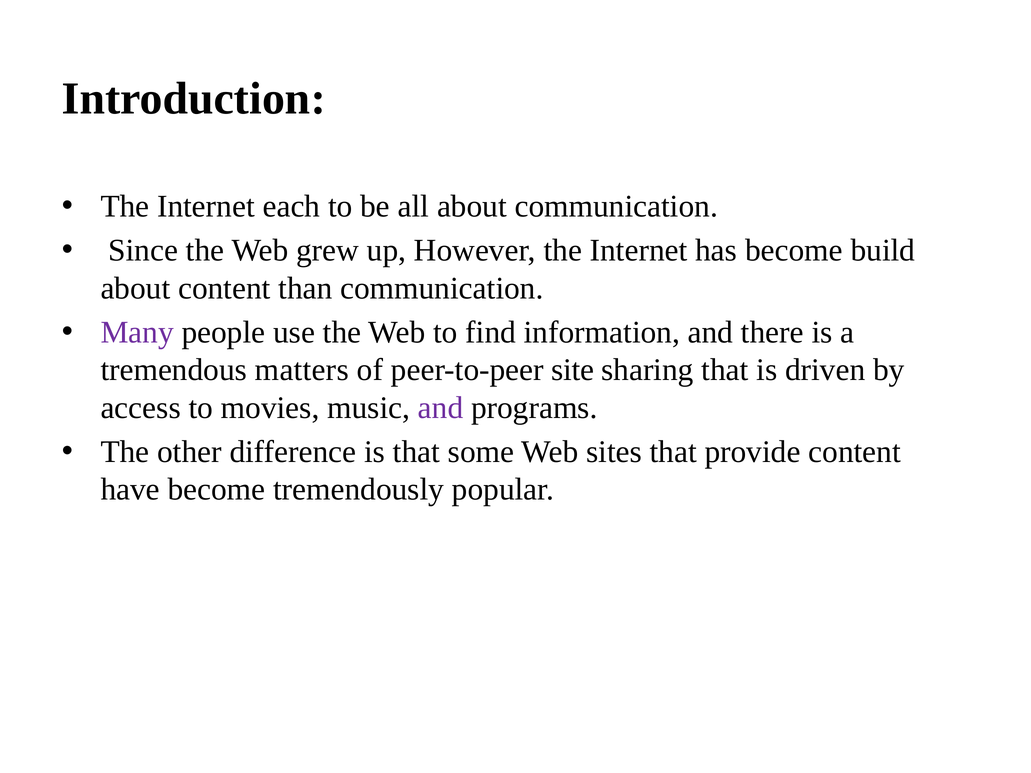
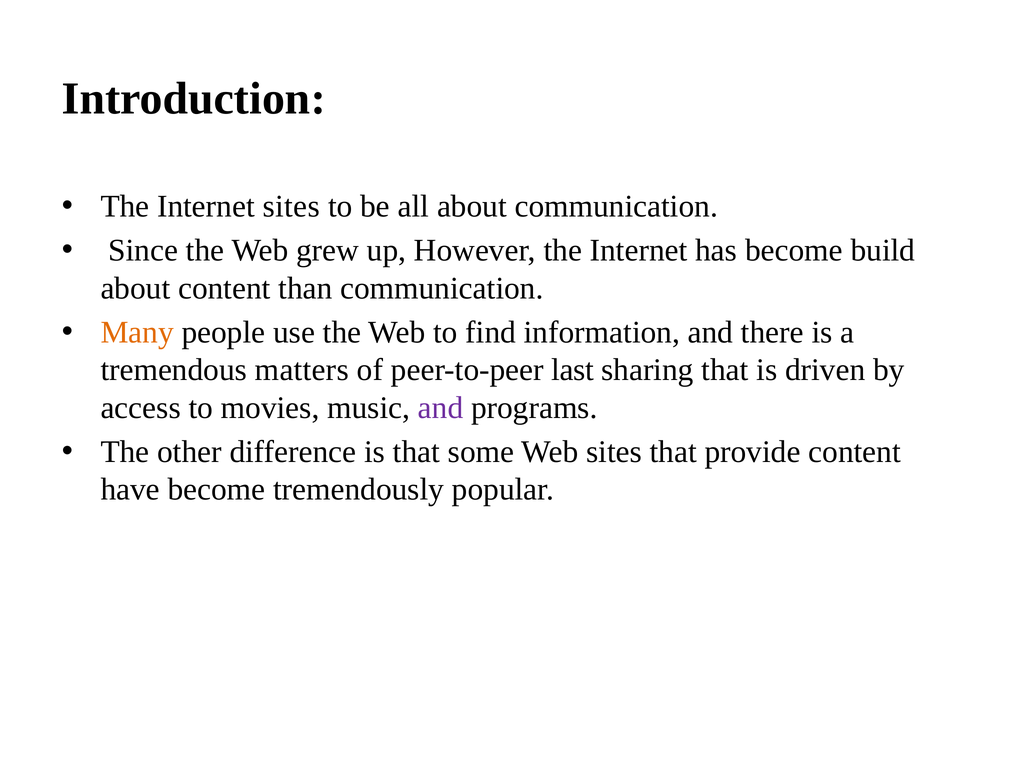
Internet each: each -> sites (291, 207)
Many colour: purple -> orange (137, 332)
site: site -> last (573, 370)
